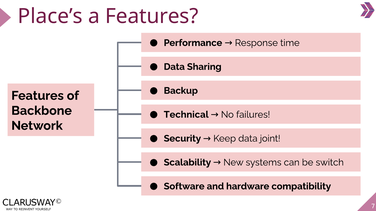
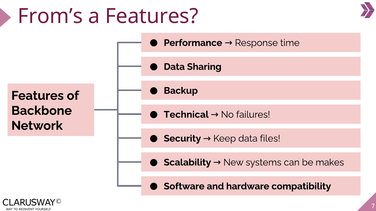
Place’s: Place’s -> From’s (50, 16)
joint: joint -> files (270, 139)
switch: switch -> makes (330, 163)
